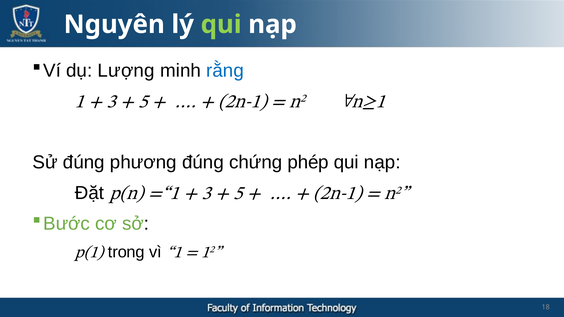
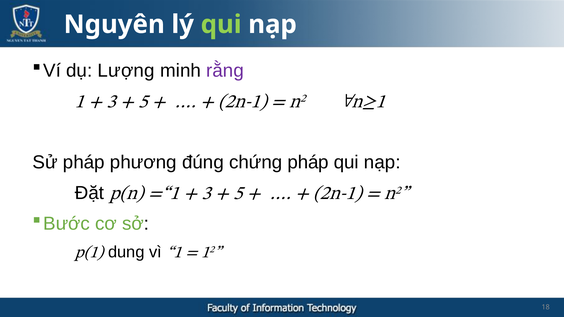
rằng colour: blue -> purple (225, 71)
Sử đúng: đúng -> pháp (84, 163)
chứng phép: phép -> pháp (308, 163)
trong: trong -> dung (126, 252)
